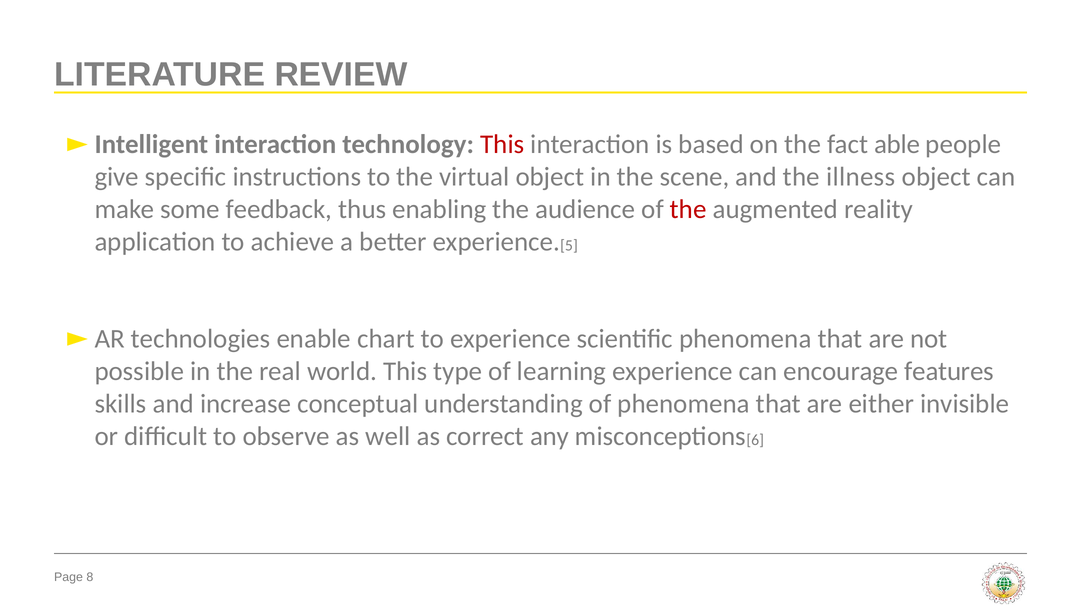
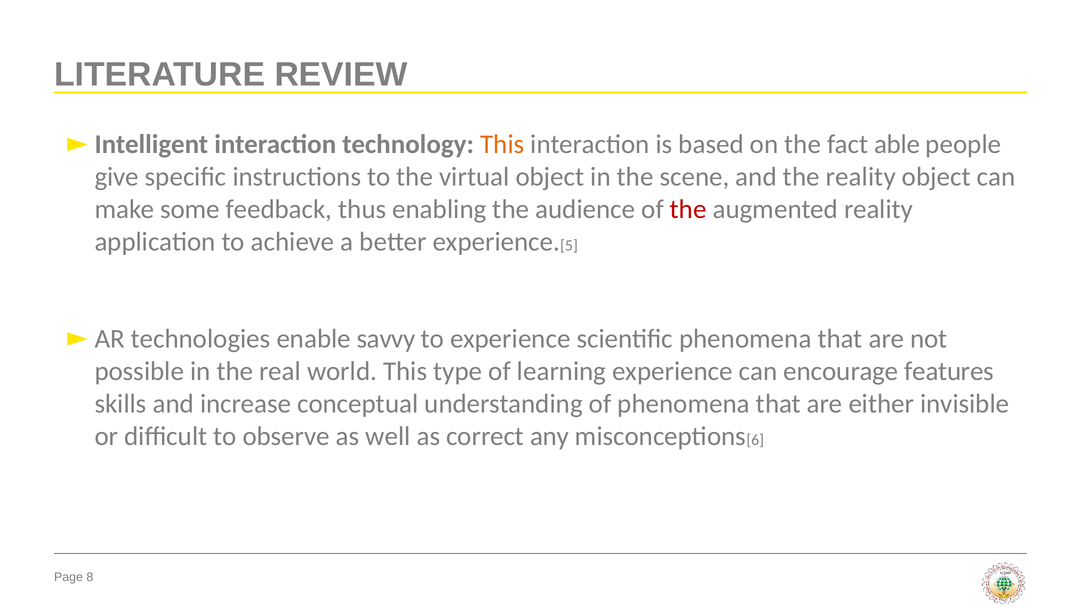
This colour: red -> orange (502, 145)
the illness: illness -> reality (861, 177)
chart: chart -> savvy (386, 339)
